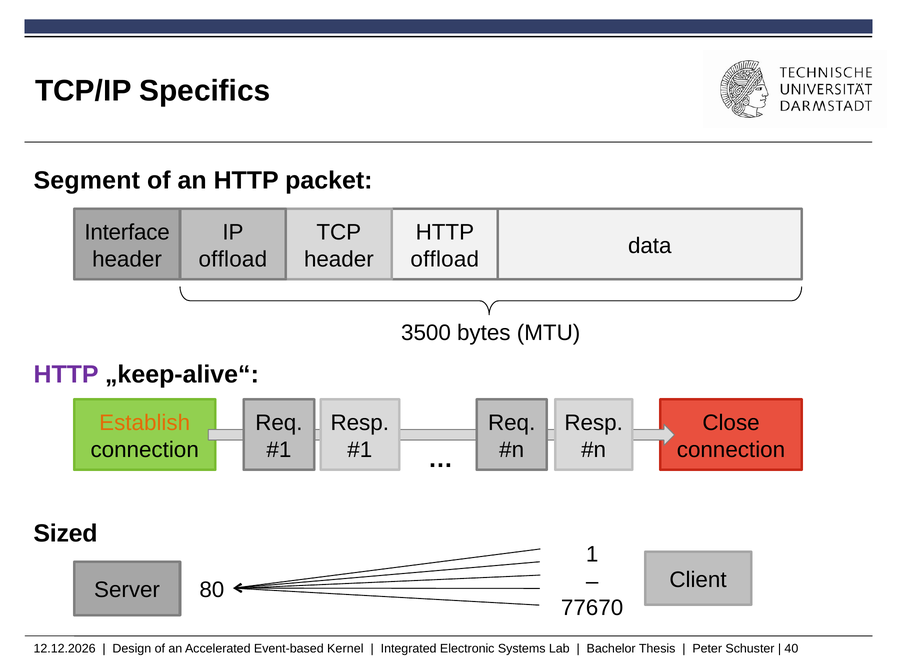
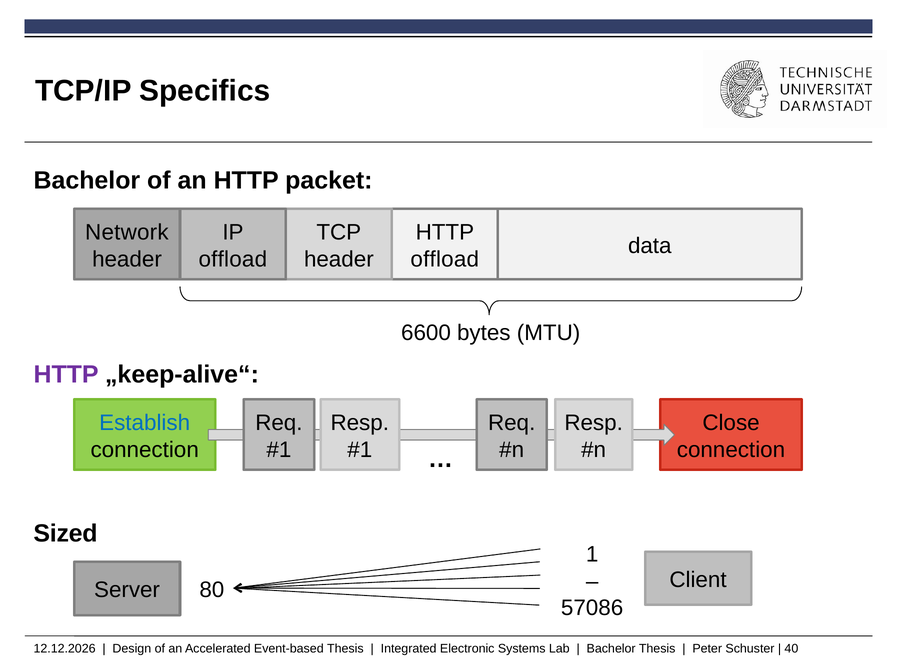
Segment: Segment -> Bachelor (87, 181)
Interface: Interface -> Network (127, 233)
3500: 3500 -> 6600 (426, 333)
Establish colour: orange -> blue (145, 423)
77670: 77670 -> 57086 (592, 609)
Kernel: Kernel -> Thesis (345, 649)
